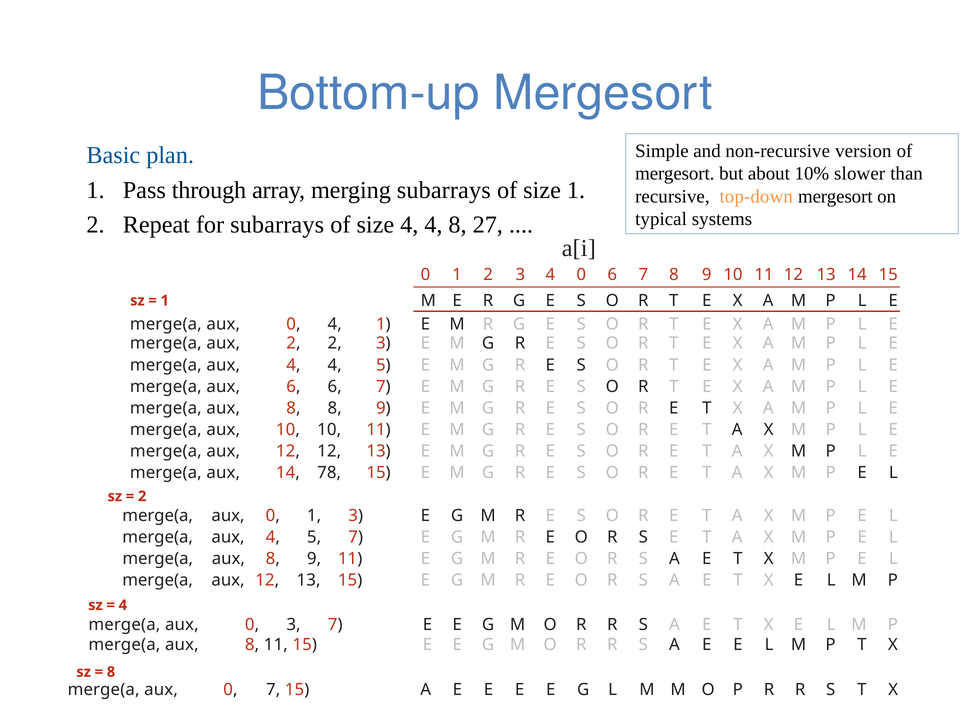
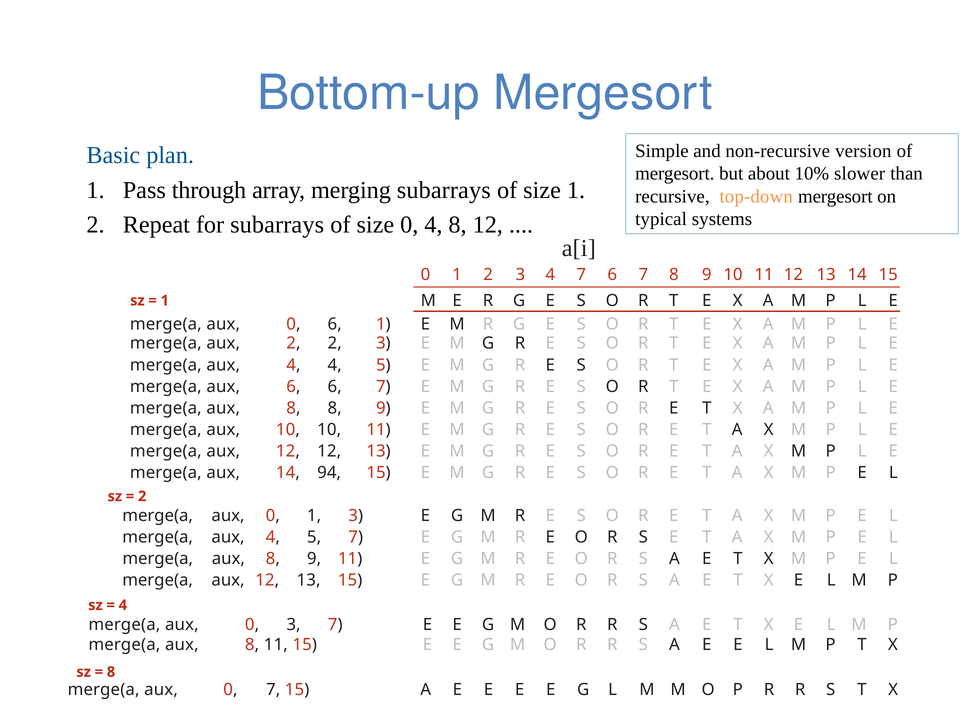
size 4: 4 -> 0 (409, 224)
8 27: 27 -> 12 (488, 224)
4 0: 0 -> 7 (581, 274)
0 4: 4 -> 6 (335, 324)
78: 78 -> 94 (329, 472)
